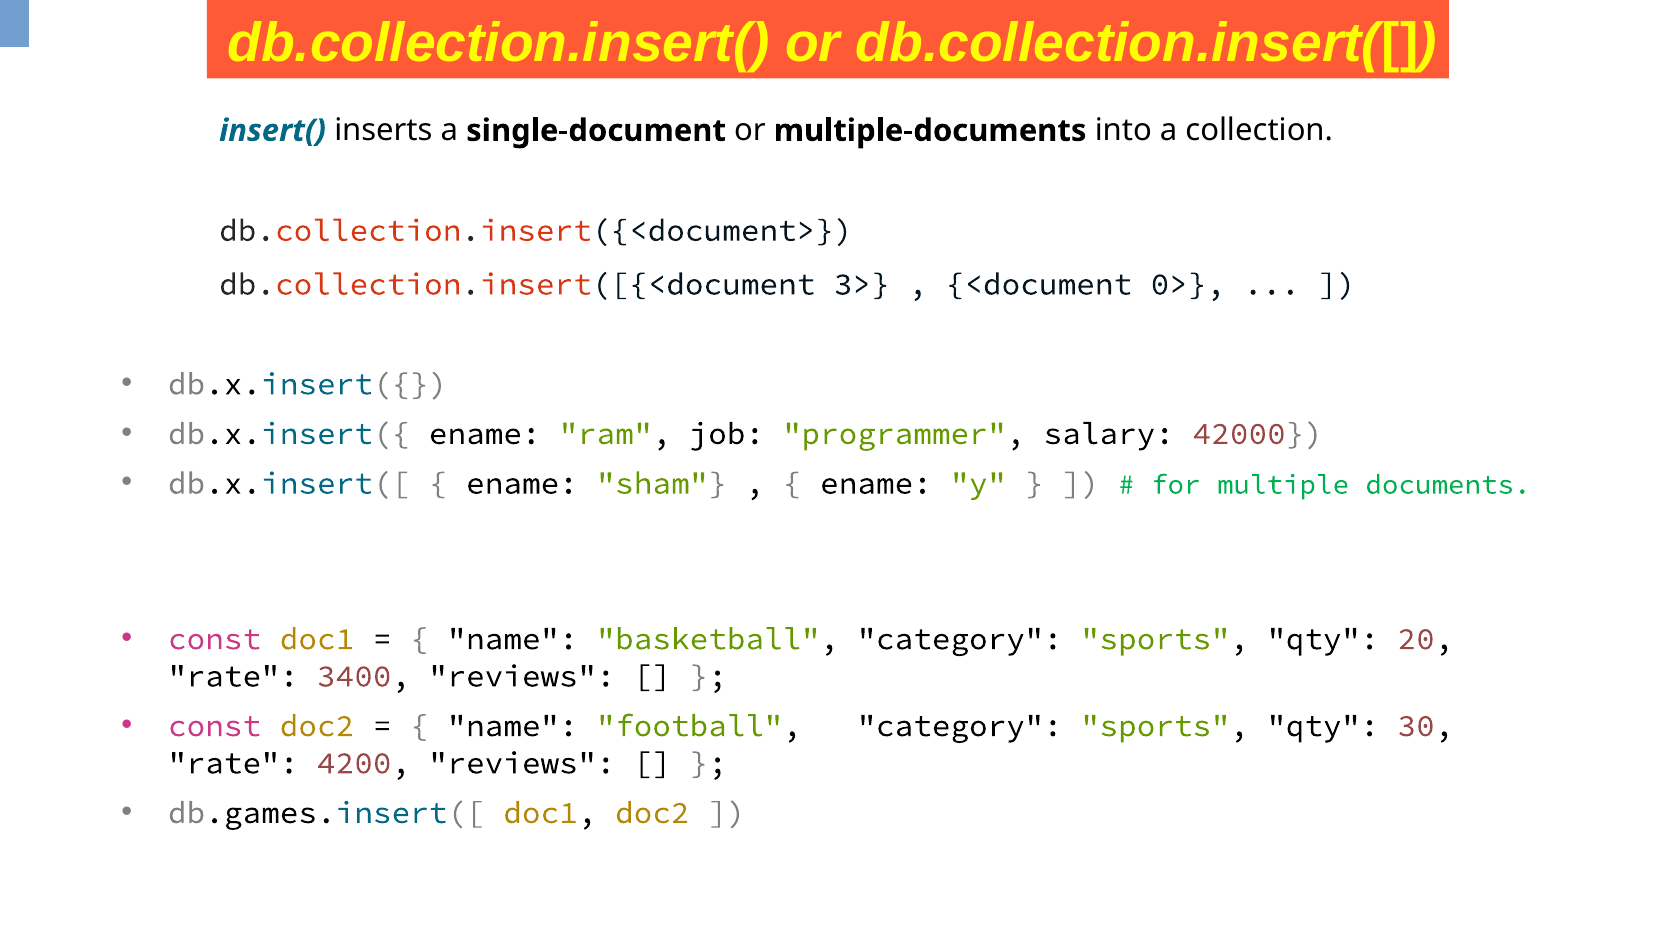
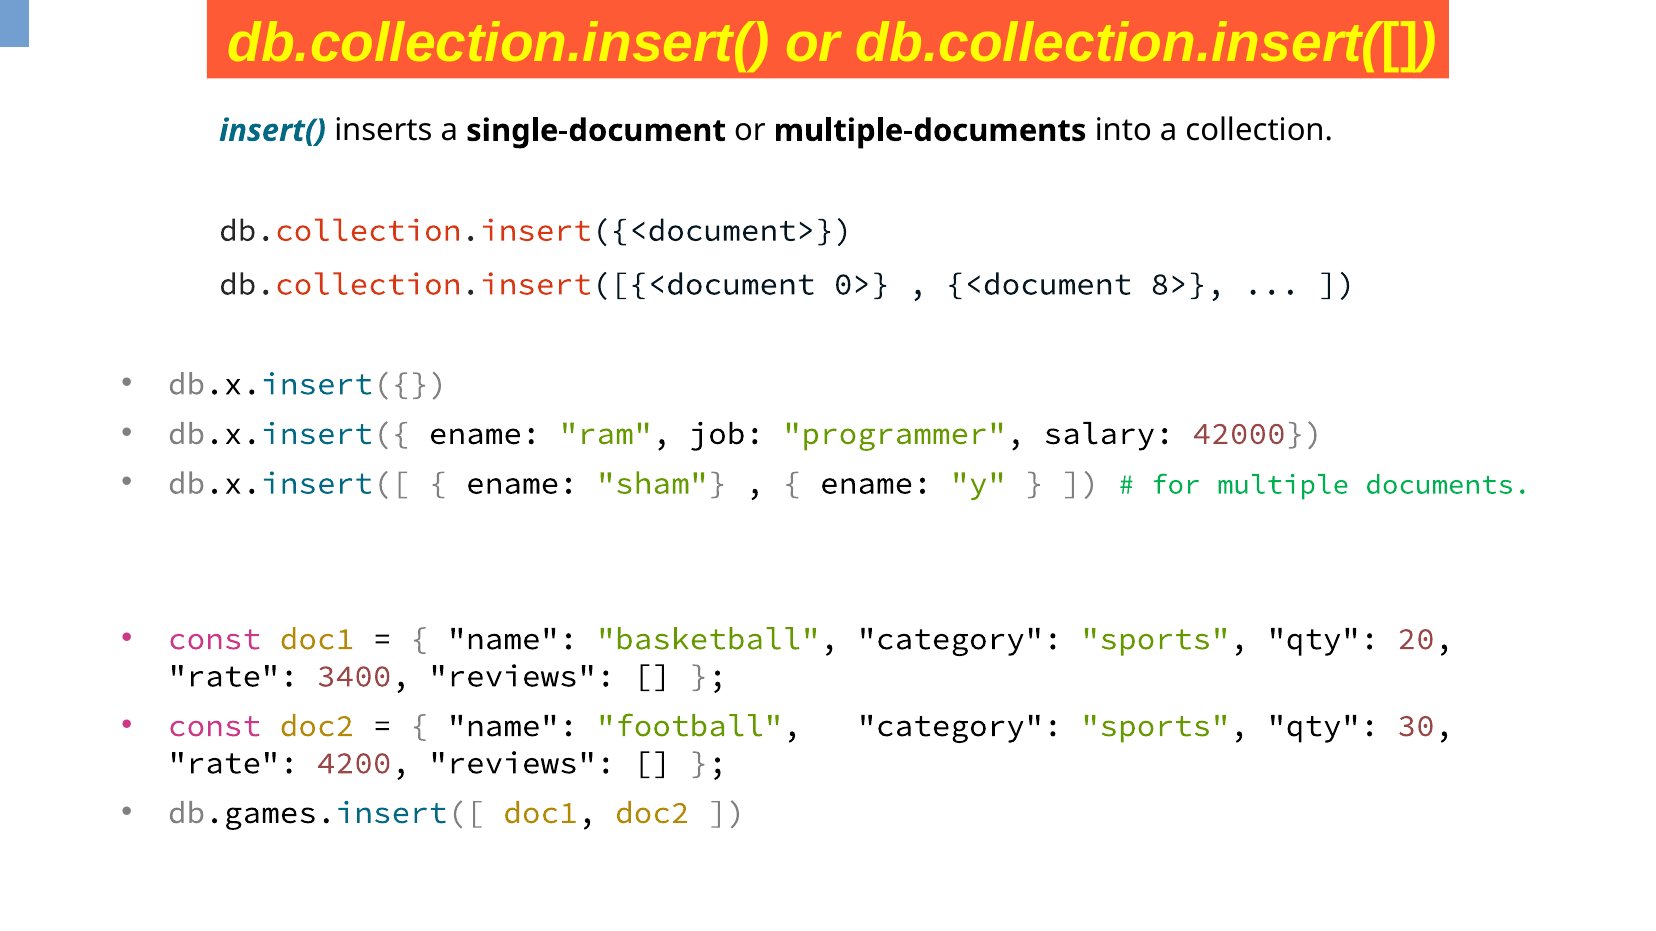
3>: 3> -> 0> (862, 284)
0>: 0> -> 8> (1188, 284)
